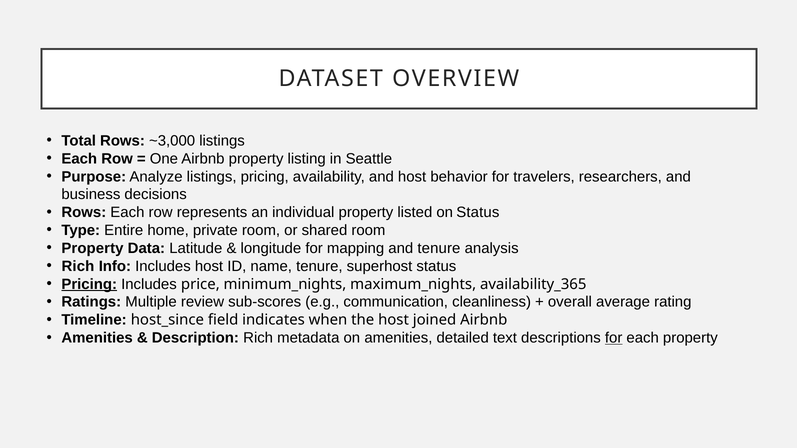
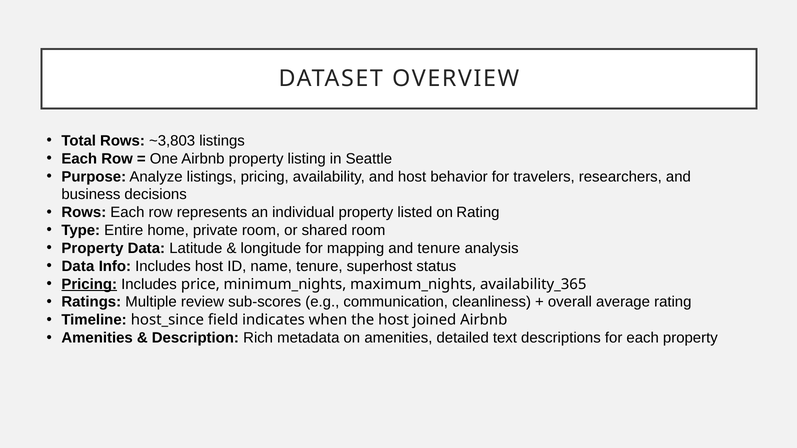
~3,000: ~3,000 -> ~3,803 (172, 141)
on Status: Status -> Rating (478, 213)
Rich: Rich -> Data (78, 266)
for underline: present -> none (614, 338)
